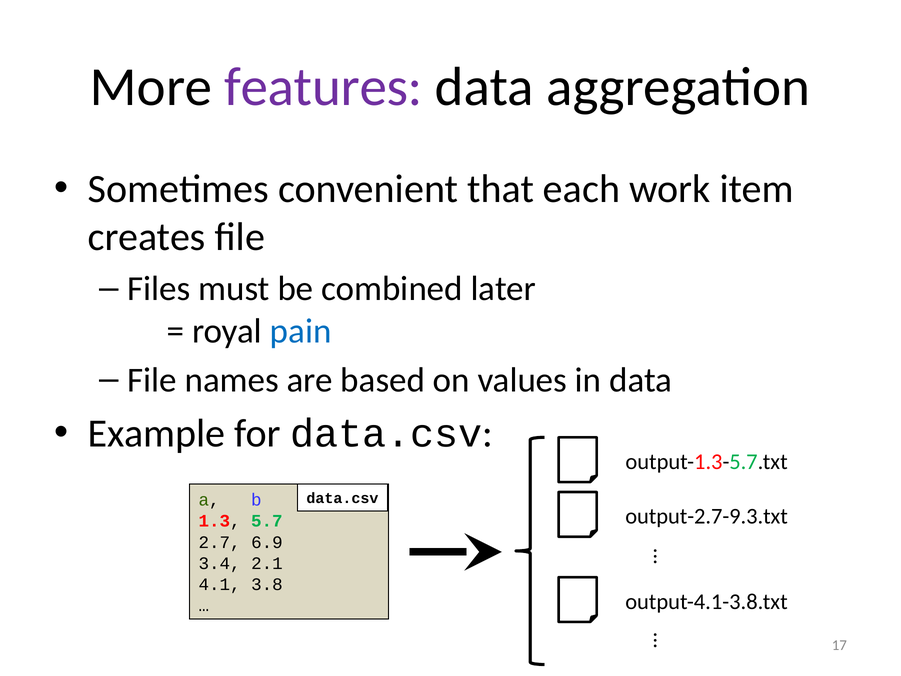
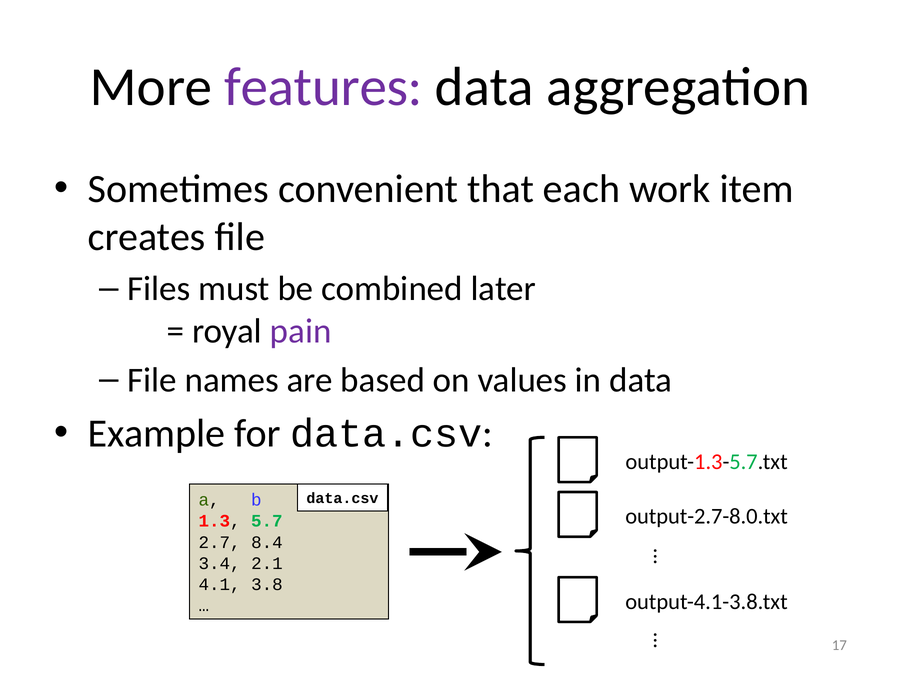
pain colour: blue -> purple (301, 331)
output-2.7-9.3.txt: output-2.7-9.3.txt -> output-2.7-8.0.txt (707, 516)
6.9: 6.9 -> 8.4 (267, 542)
